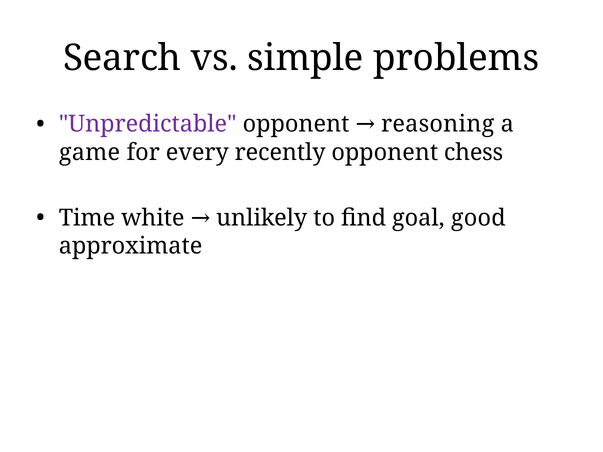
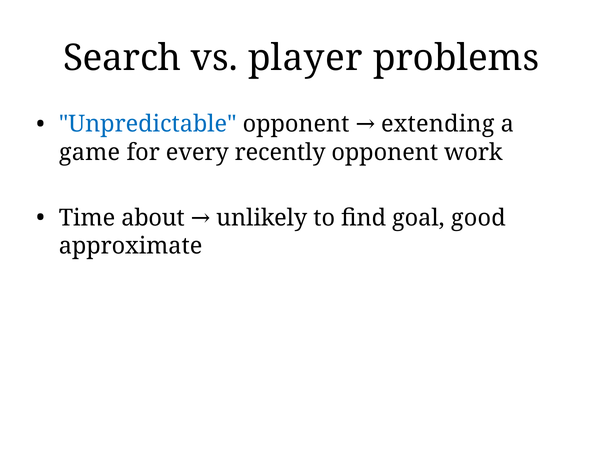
simple: simple -> player (305, 58)
Unpredictable colour: purple -> blue (148, 124)
reasoning: reasoning -> extending (438, 124)
chess: chess -> work (473, 152)
white: white -> about (153, 218)
